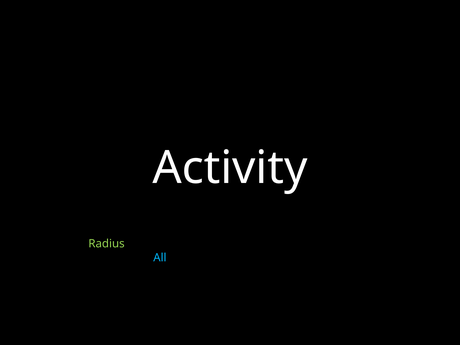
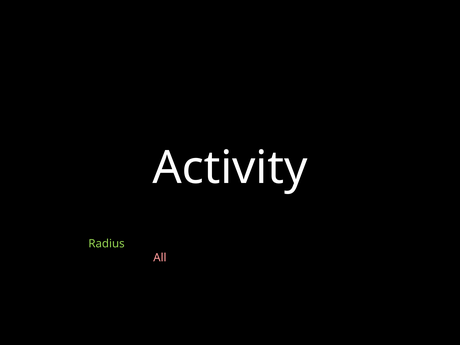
All colour: light blue -> pink (160, 258)
